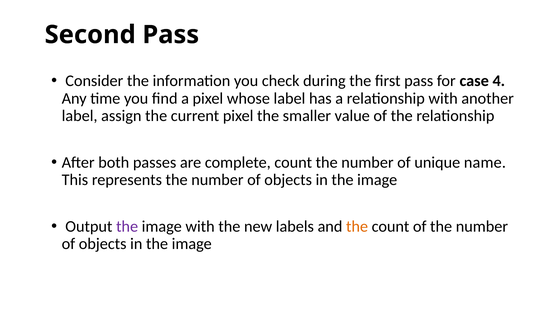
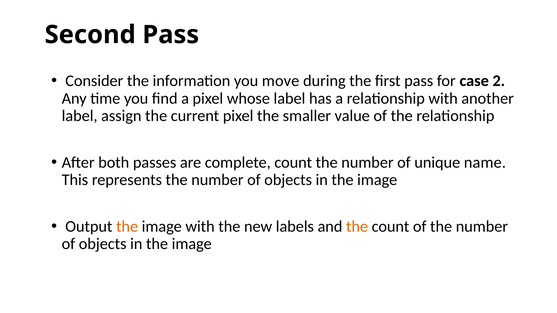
check: check -> move (281, 81)
4: 4 -> 2 (499, 81)
the colour: purple -> orange (127, 227)
